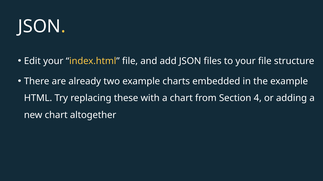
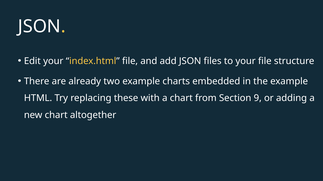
4: 4 -> 9 (258, 99)
